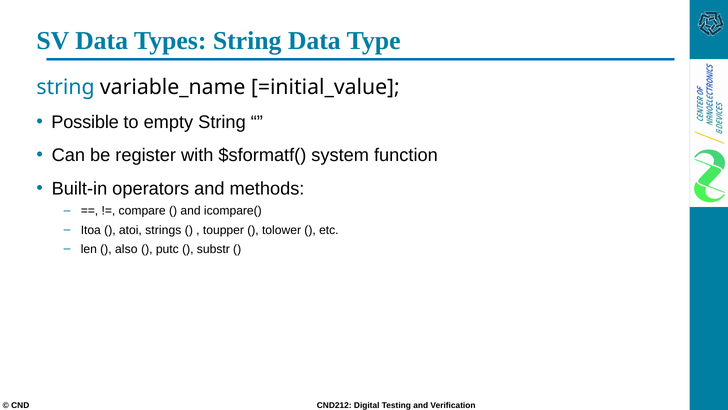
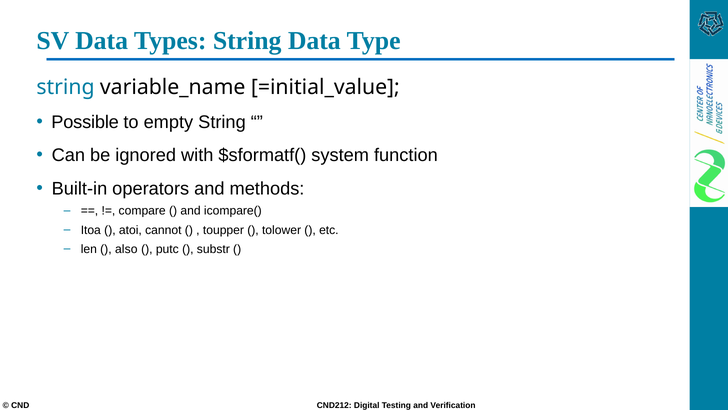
register: register -> ignored (146, 155)
strings: strings -> cannot (163, 230)
